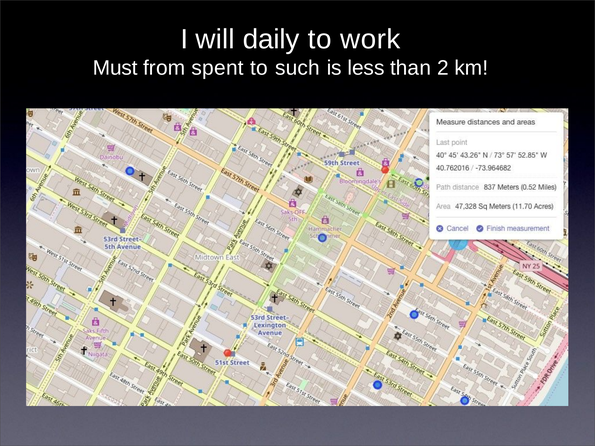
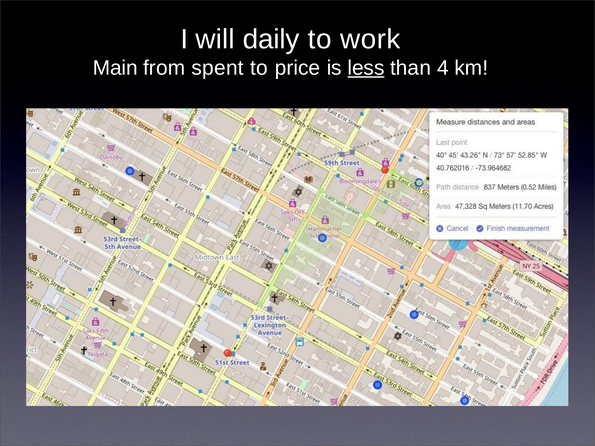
Must: Must -> Main (115, 68)
such: such -> price (298, 68)
less underline: none -> present (366, 68)
2: 2 -> 4 (443, 68)
